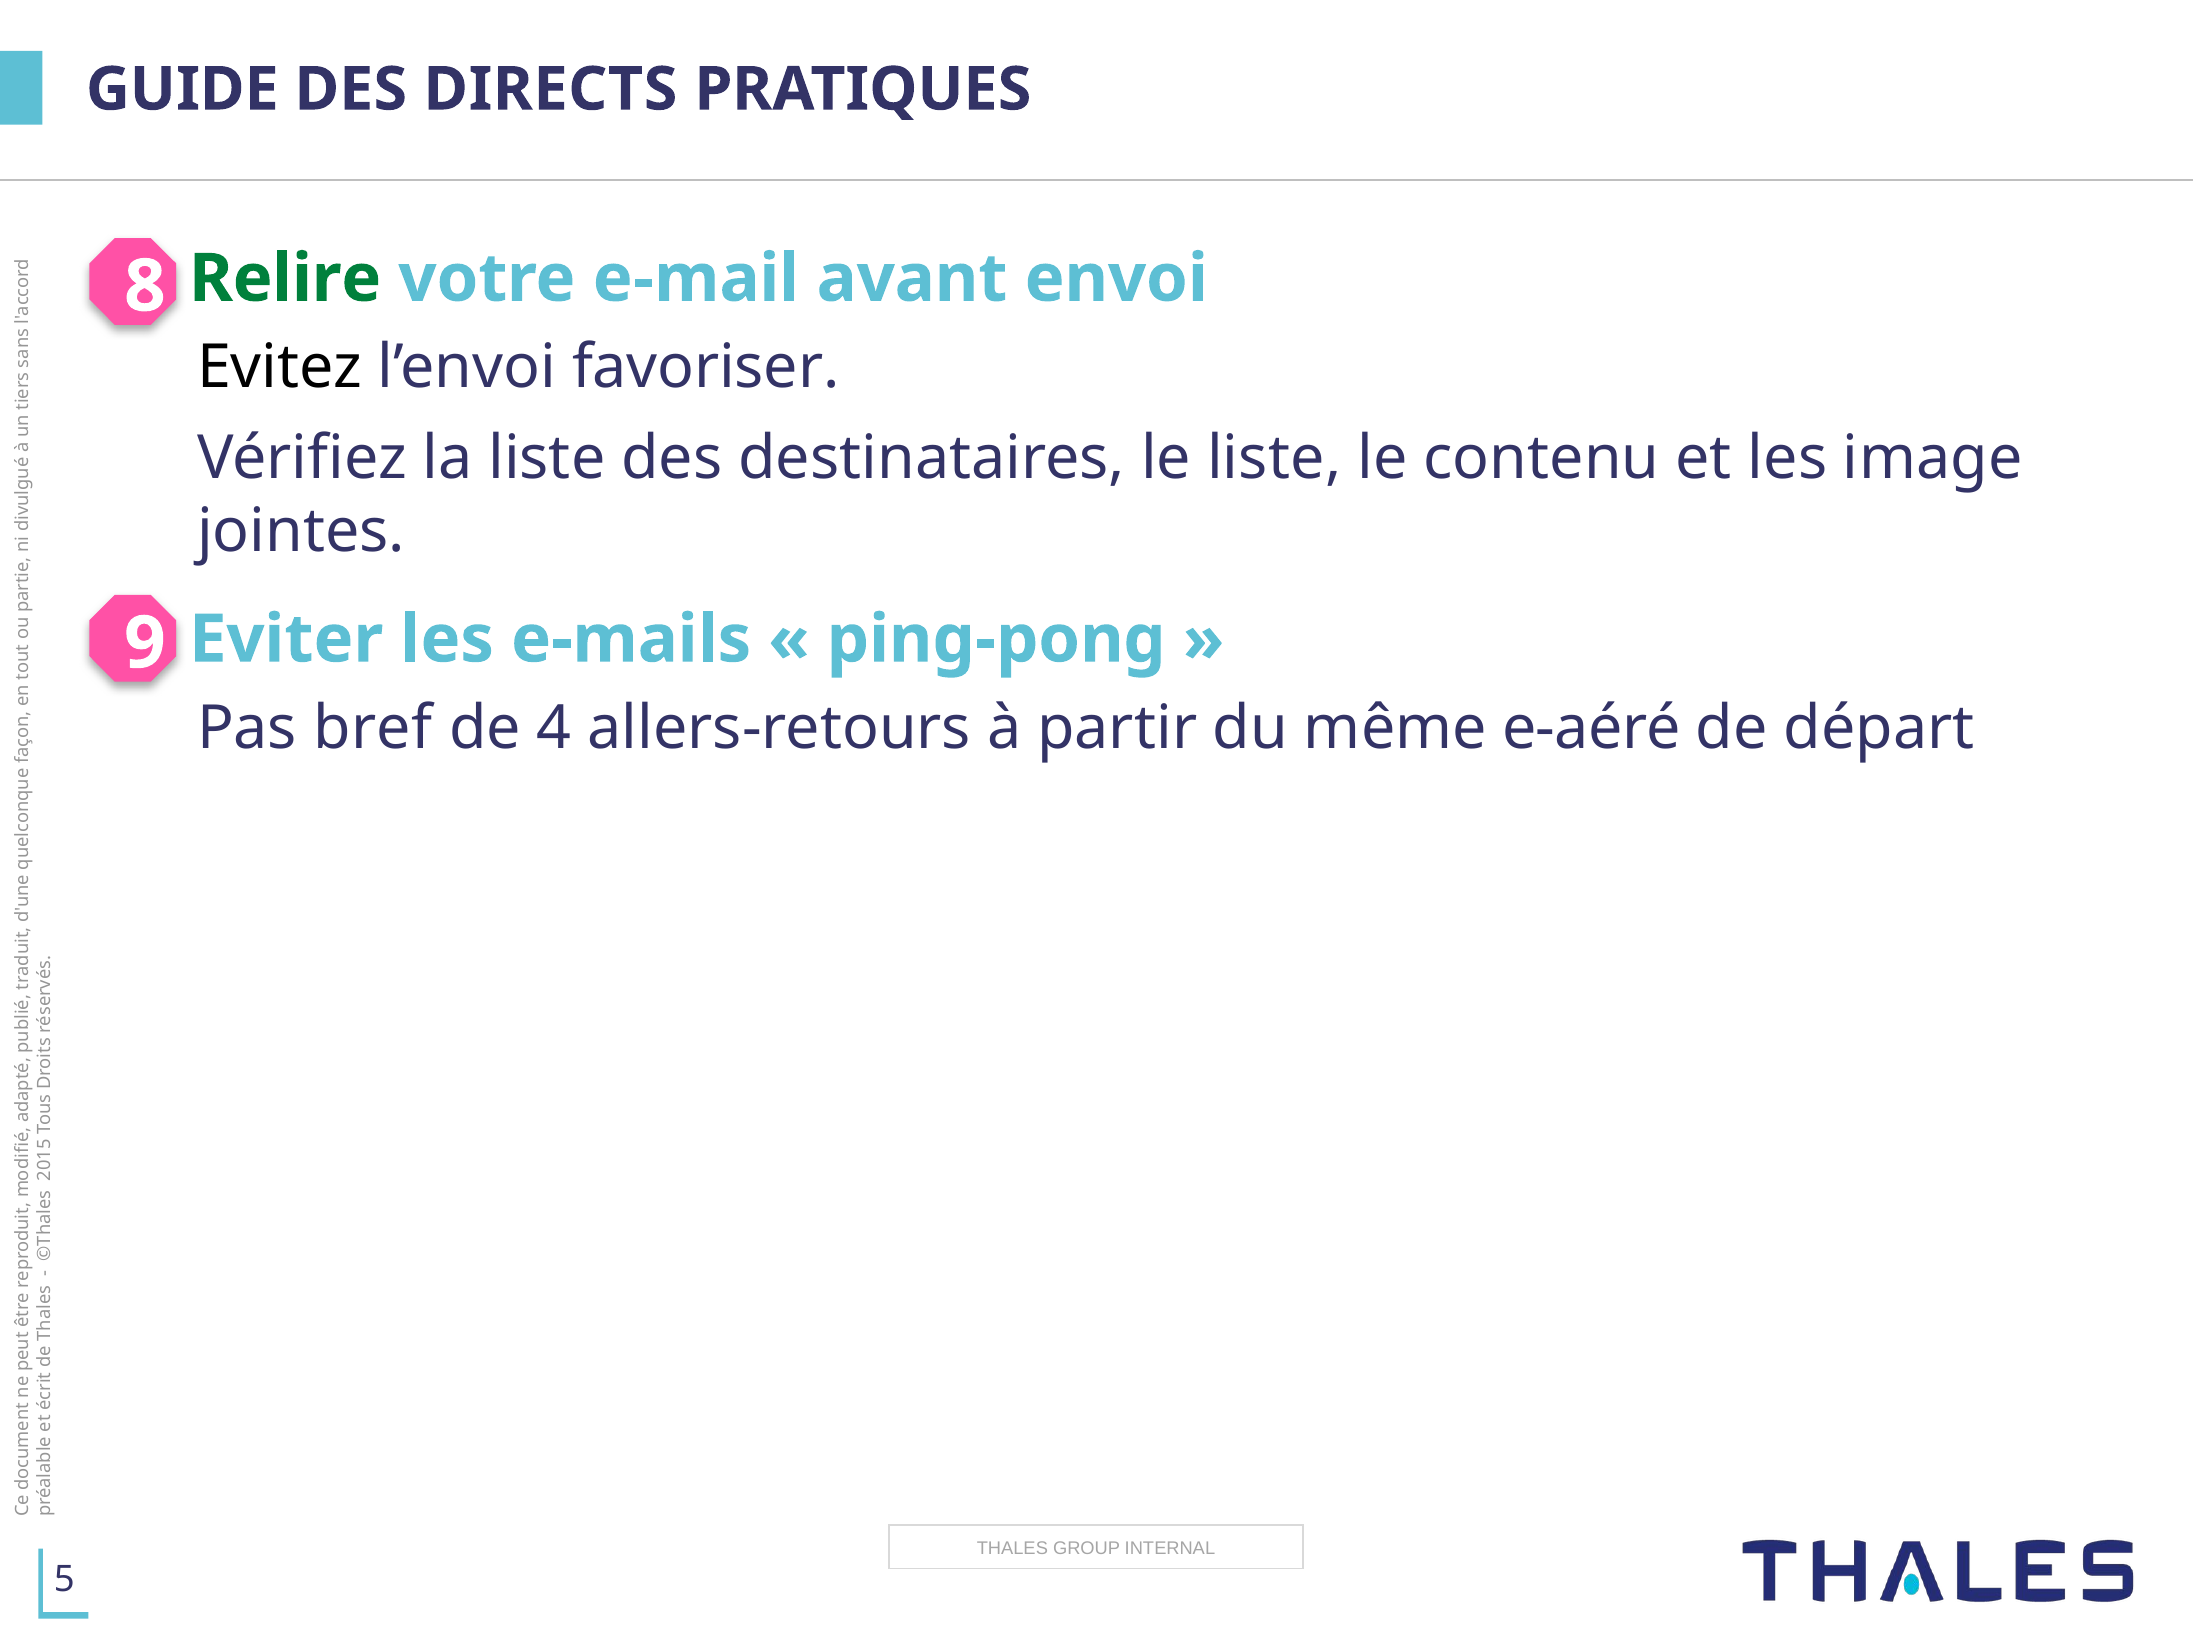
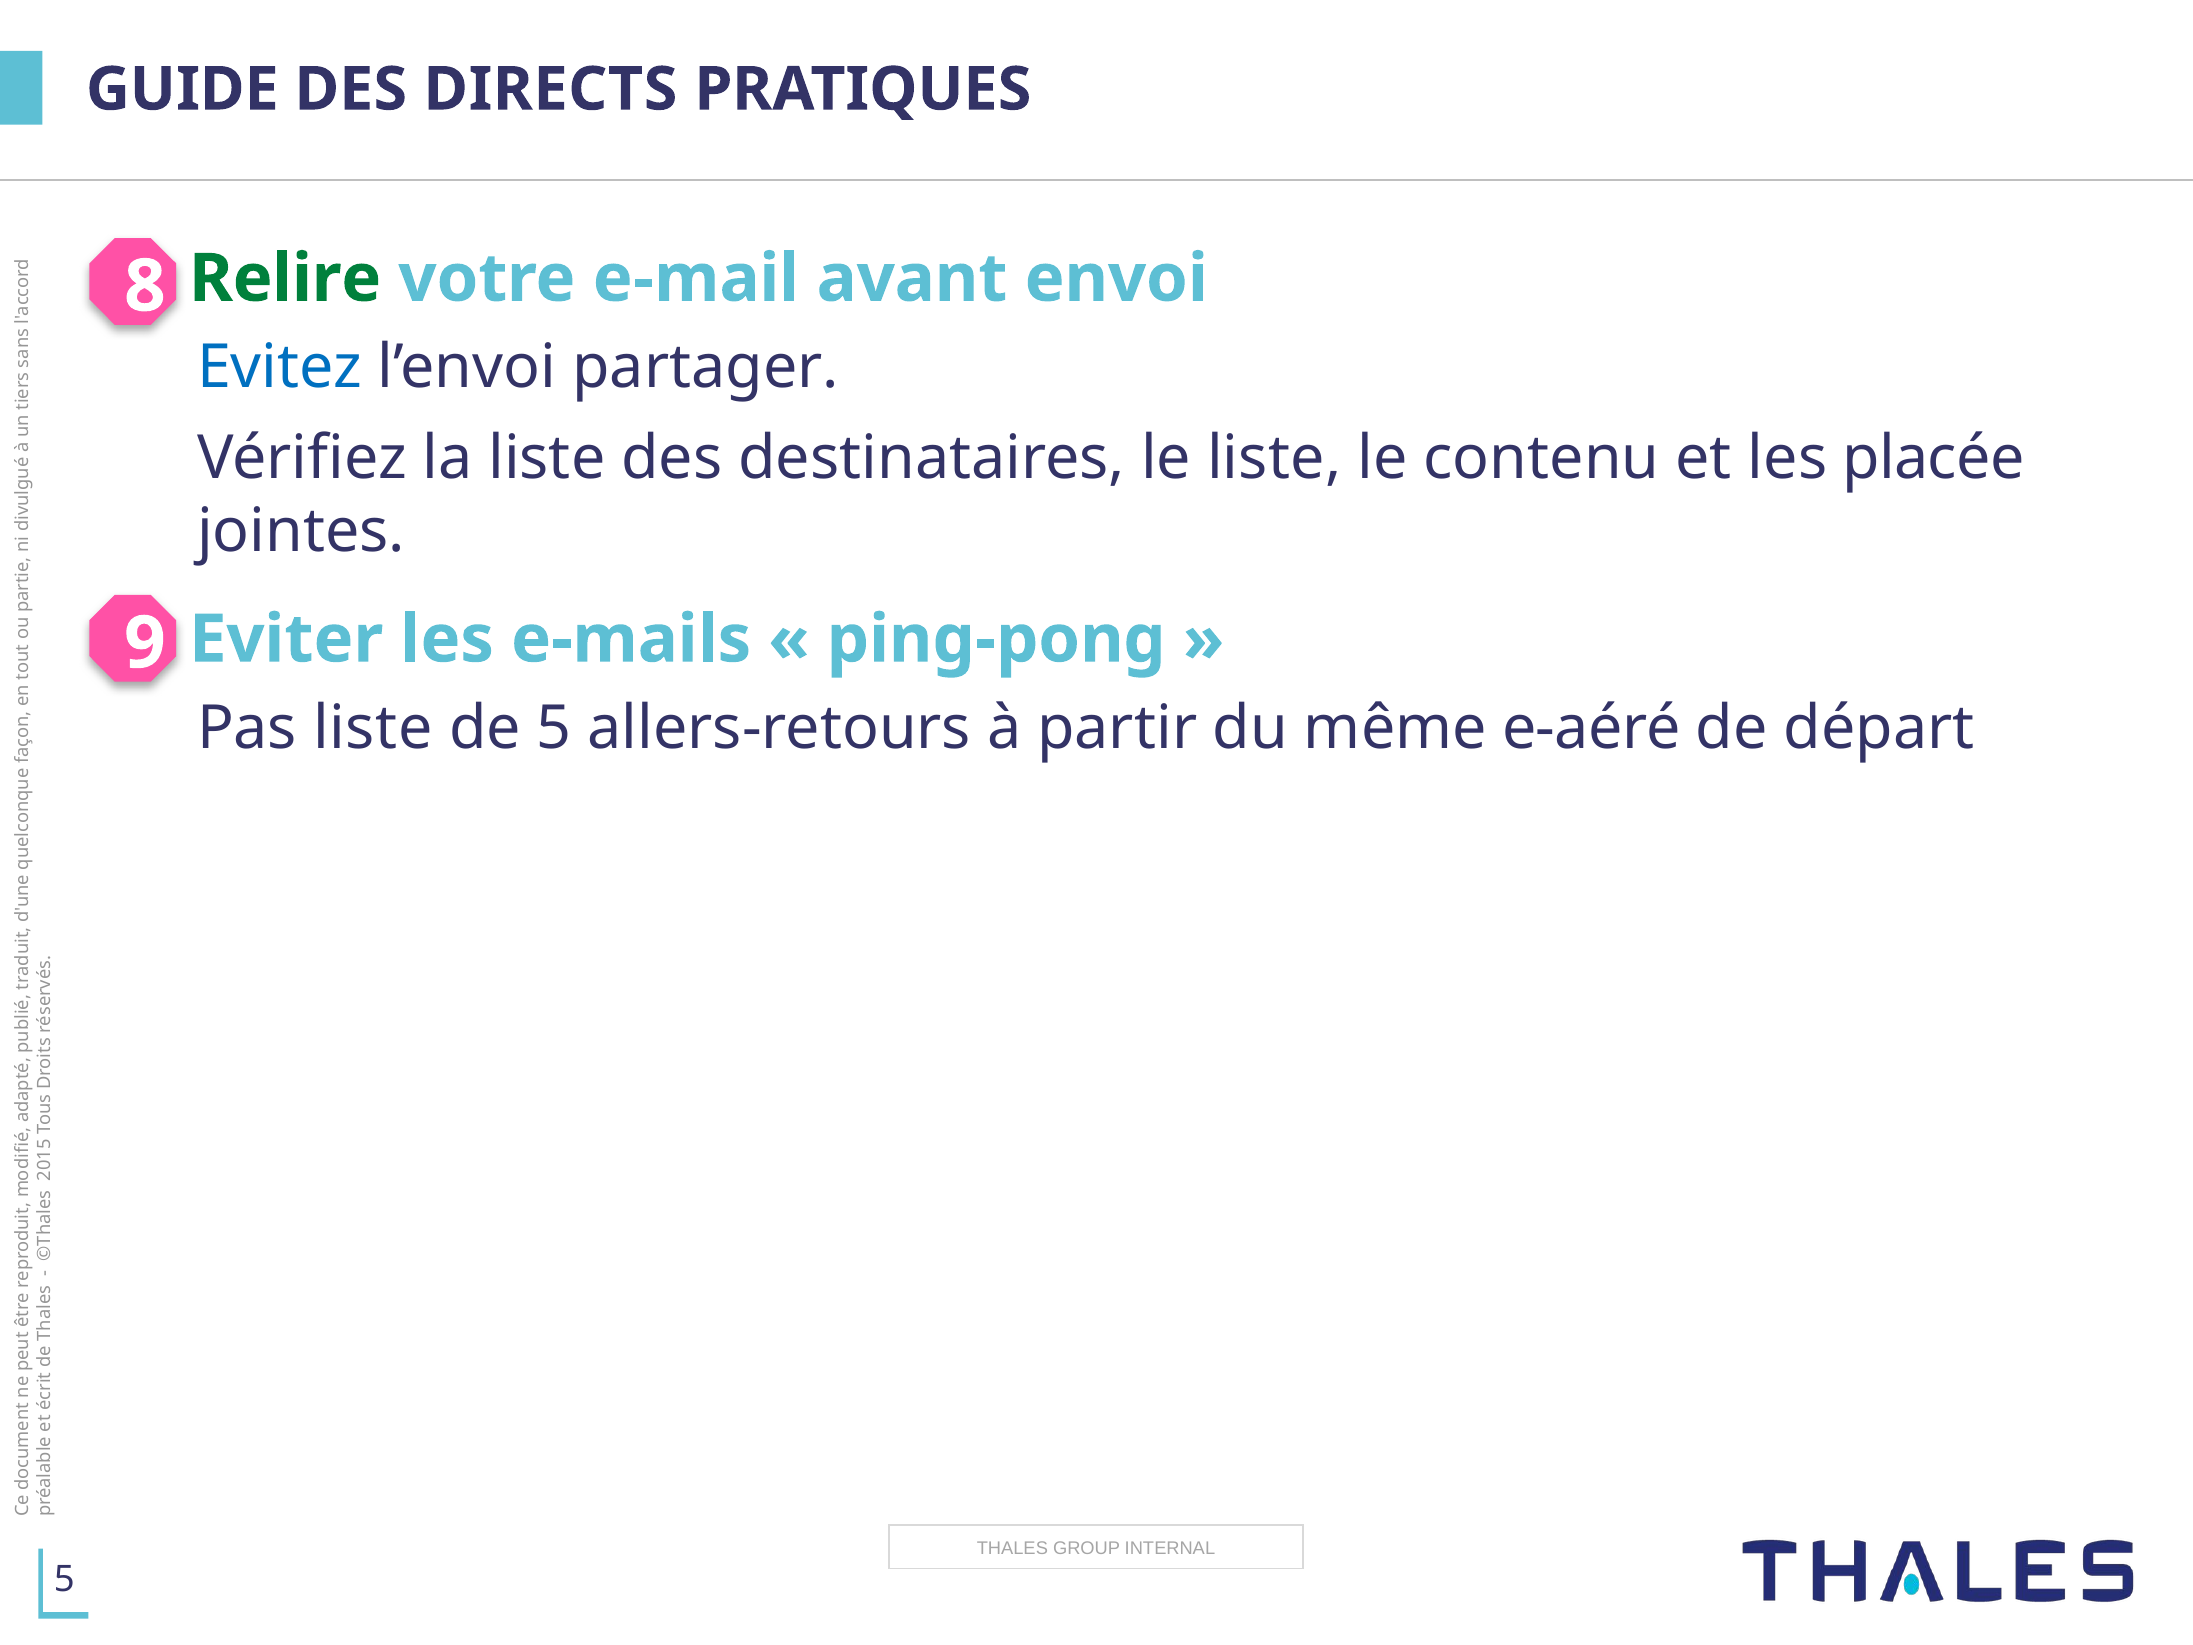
Evitez colour: black -> blue (280, 367)
favoriser: favoriser -> partager (706, 367)
image: image -> placée (1934, 459)
Pas bref: bref -> liste (373, 728)
de 4: 4 -> 5 (554, 728)
